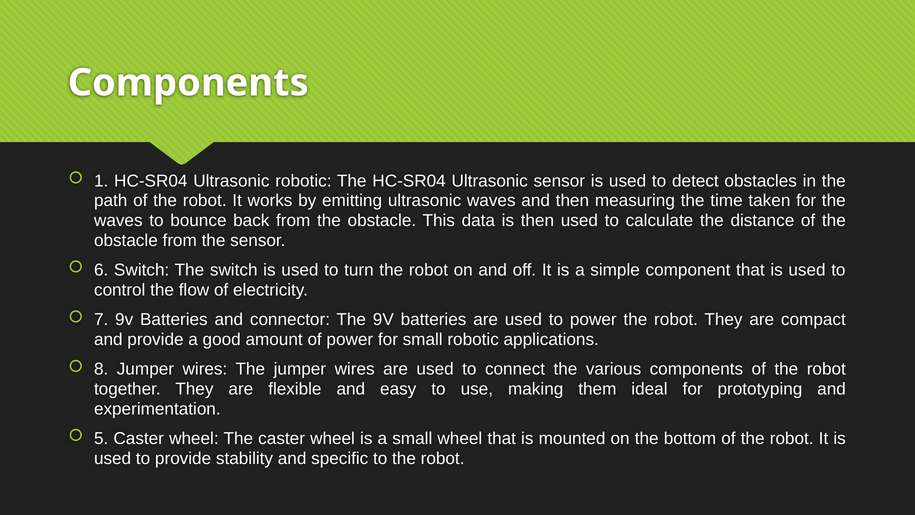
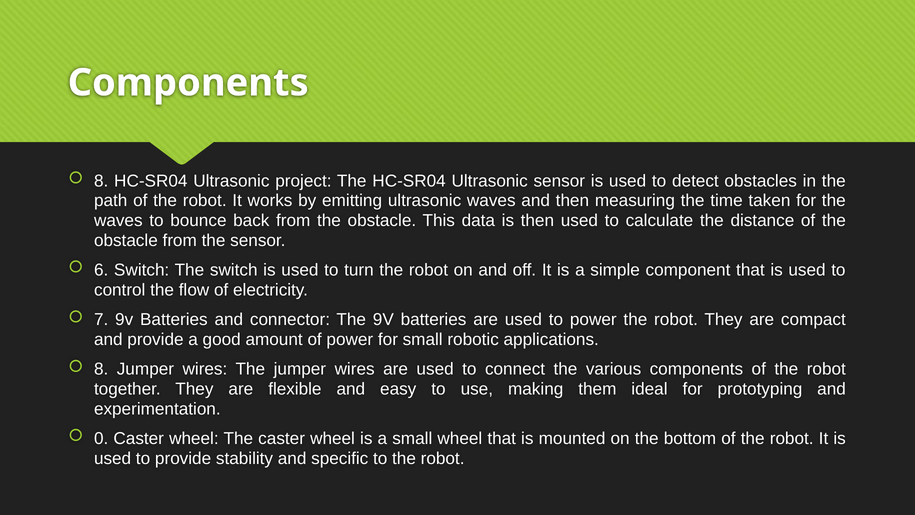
1: 1 -> 8 (101, 181)
Ultrasonic robotic: robotic -> project (303, 181)
5: 5 -> 0 (101, 438)
